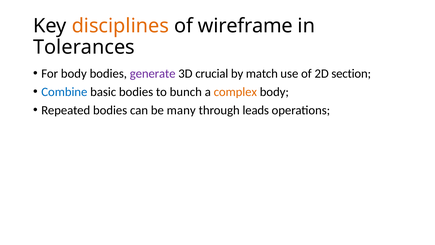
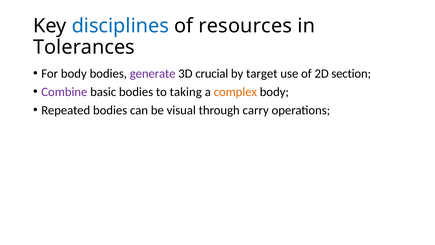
disciplines colour: orange -> blue (120, 26)
wireframe: wireframe -> resources (245, 26)
match: match -> target (262, 74)
Combine colour: blue -> purple (64, 92)
bunch: bunch -> taking (186, 92)
many: many -> visual (181, 110)
leads: leads -> carry (256, 110)
